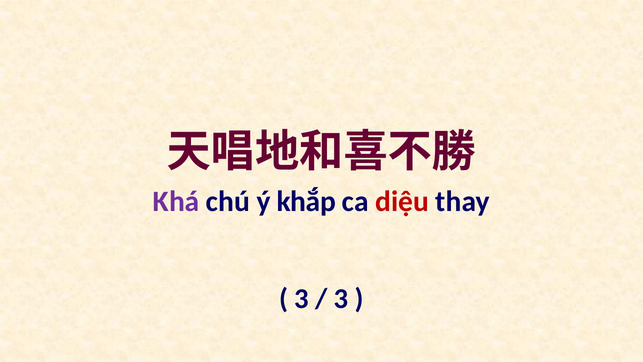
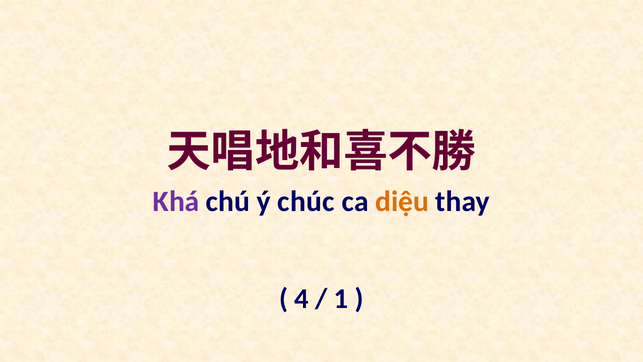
khắp: khắp -> chúc (306, 201)
diệu colour: red -> orange (402, 201)
3: 3 -> 4 (302, 299)
3: 3 -> 1 (341, 299)
